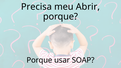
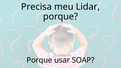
Abrir: Abrir -> Lidar (88, 7)
